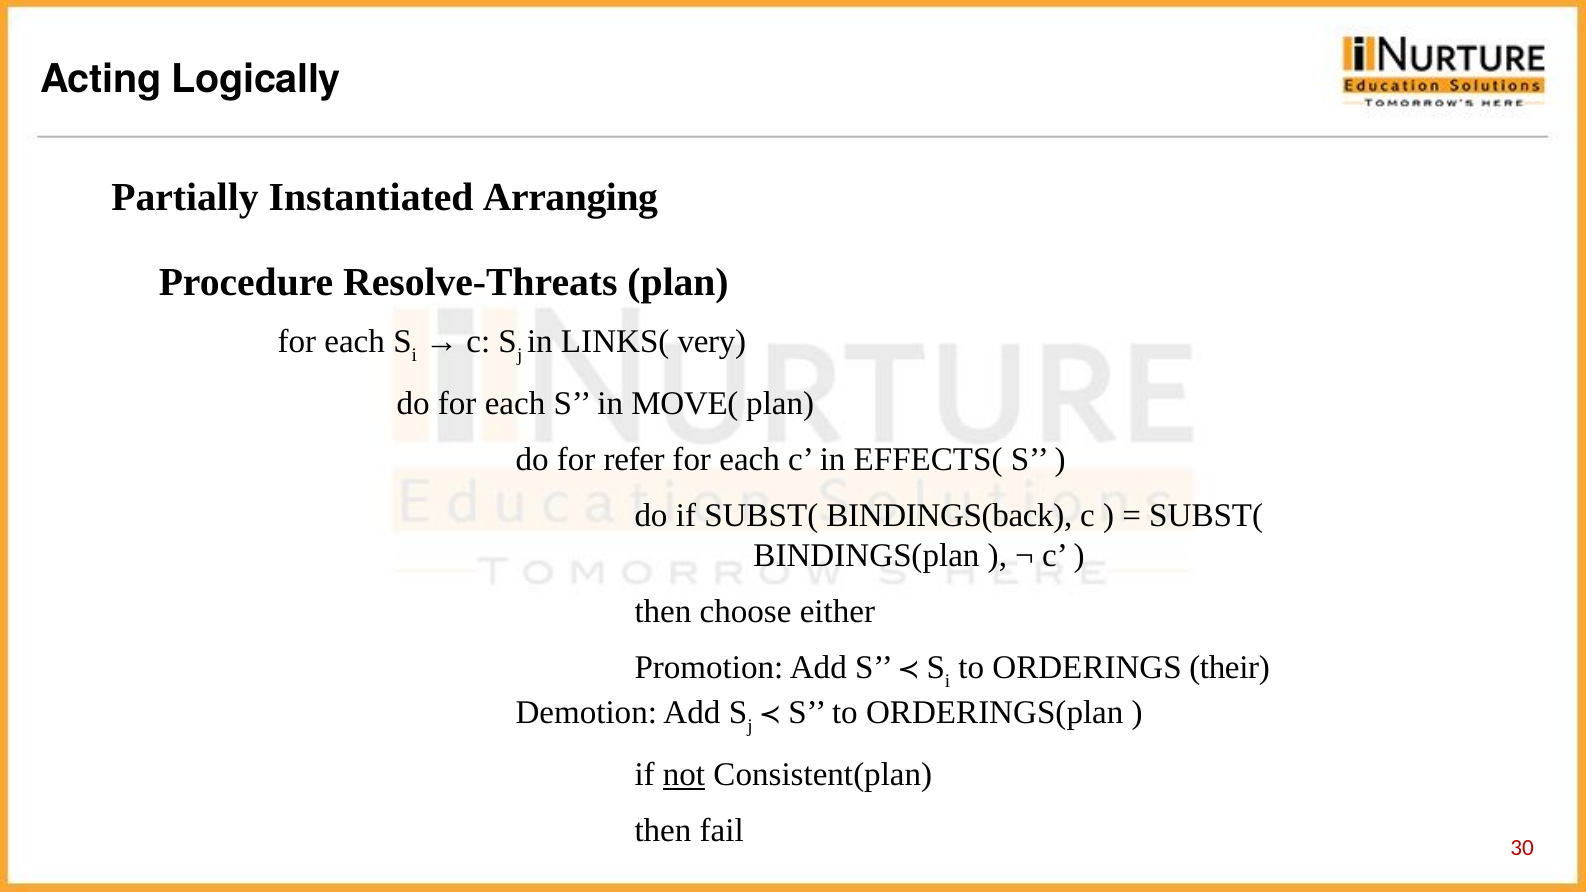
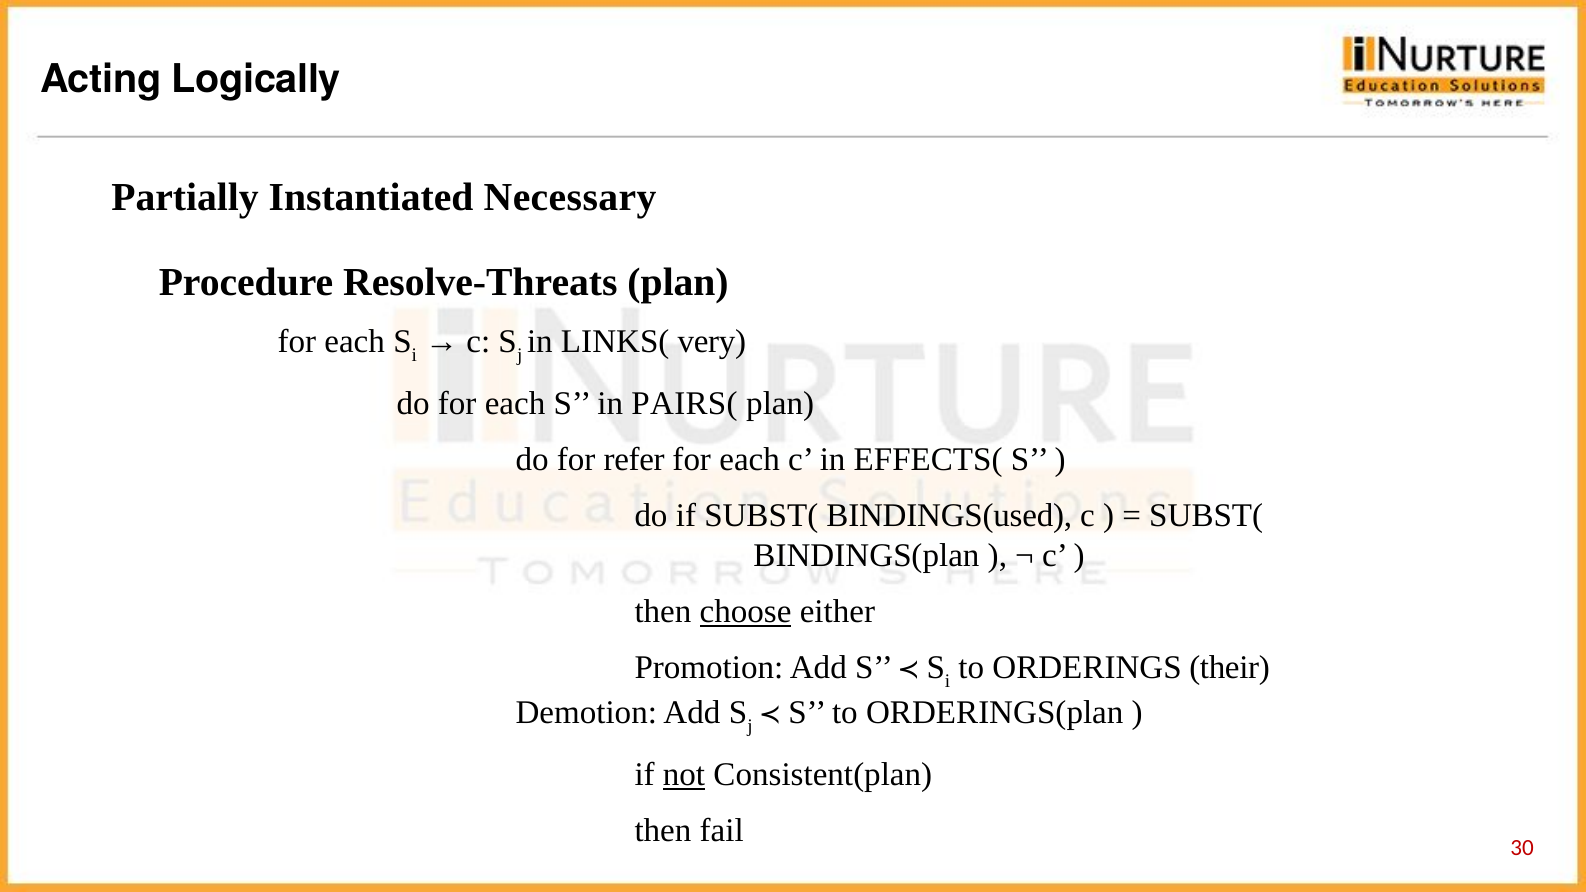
Arranging: Arranging -> Necessary (570, 197)
MOVE(: MOVE( -> PAIRS( (685, 404)
BINDINGS(back: BINDINGS(back -> BINDINGS(used (949, 516)
choose underline: none -> present (746, 612)
